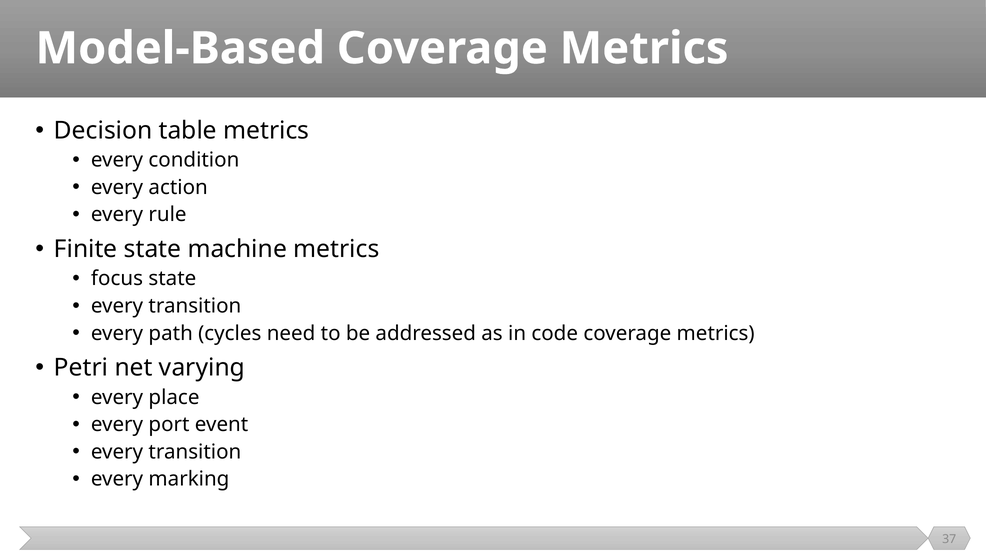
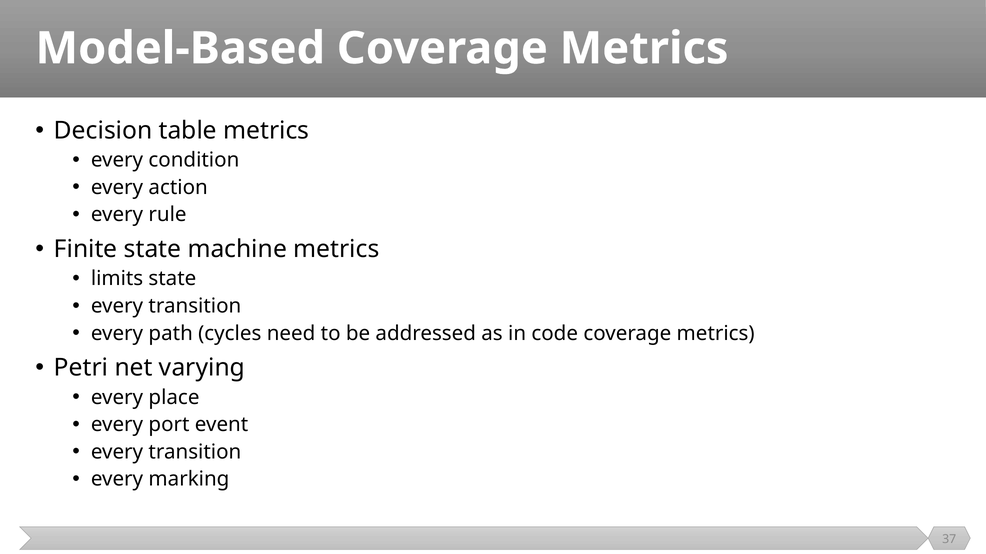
focus: focus -> limits (117, 279)
